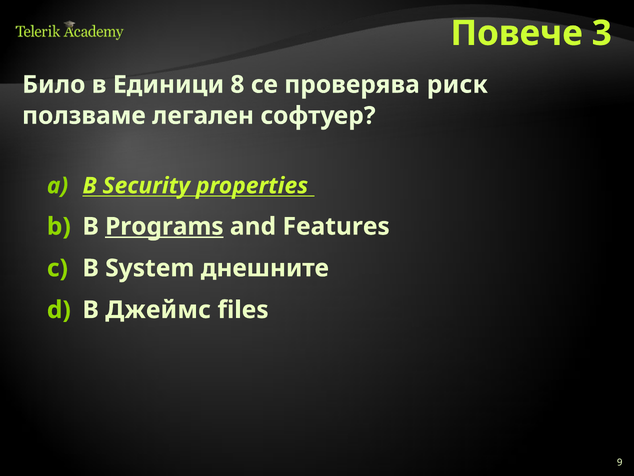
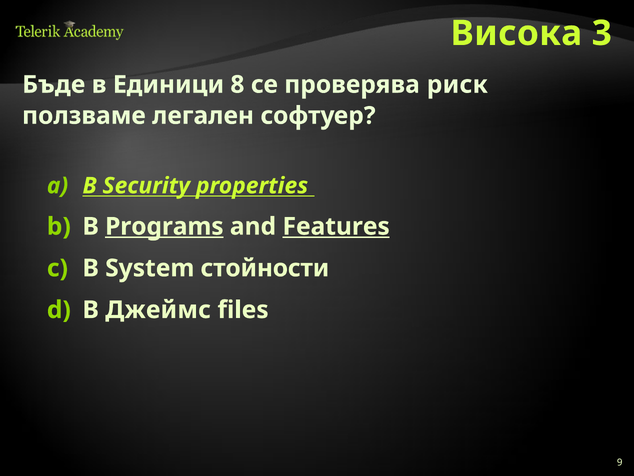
Повече: Повече -> Висока (516, 33)
Било: Било -> Бъде (54, 85)
Features underline: none -> present (336, 226)
днешните: днешните -> стойности (265, 268)
